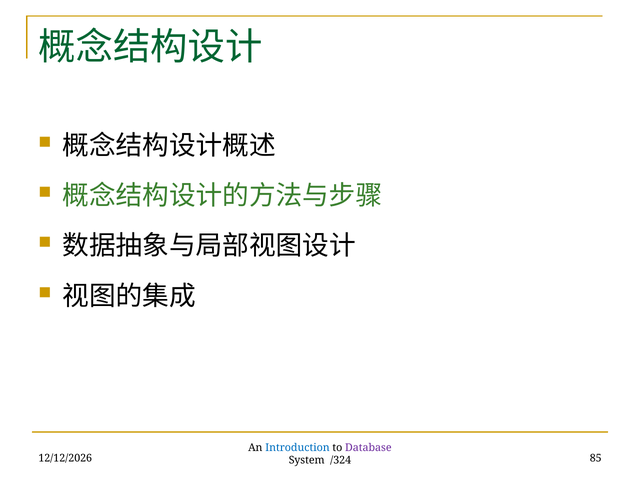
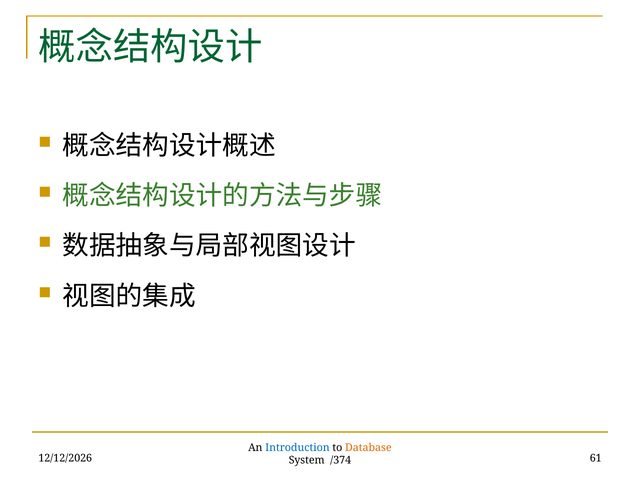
Database colour: purple -> orange (368, 448)
85: 85 -> 61 (596, 458)
/324: /324 -> /374 (341, 460)
